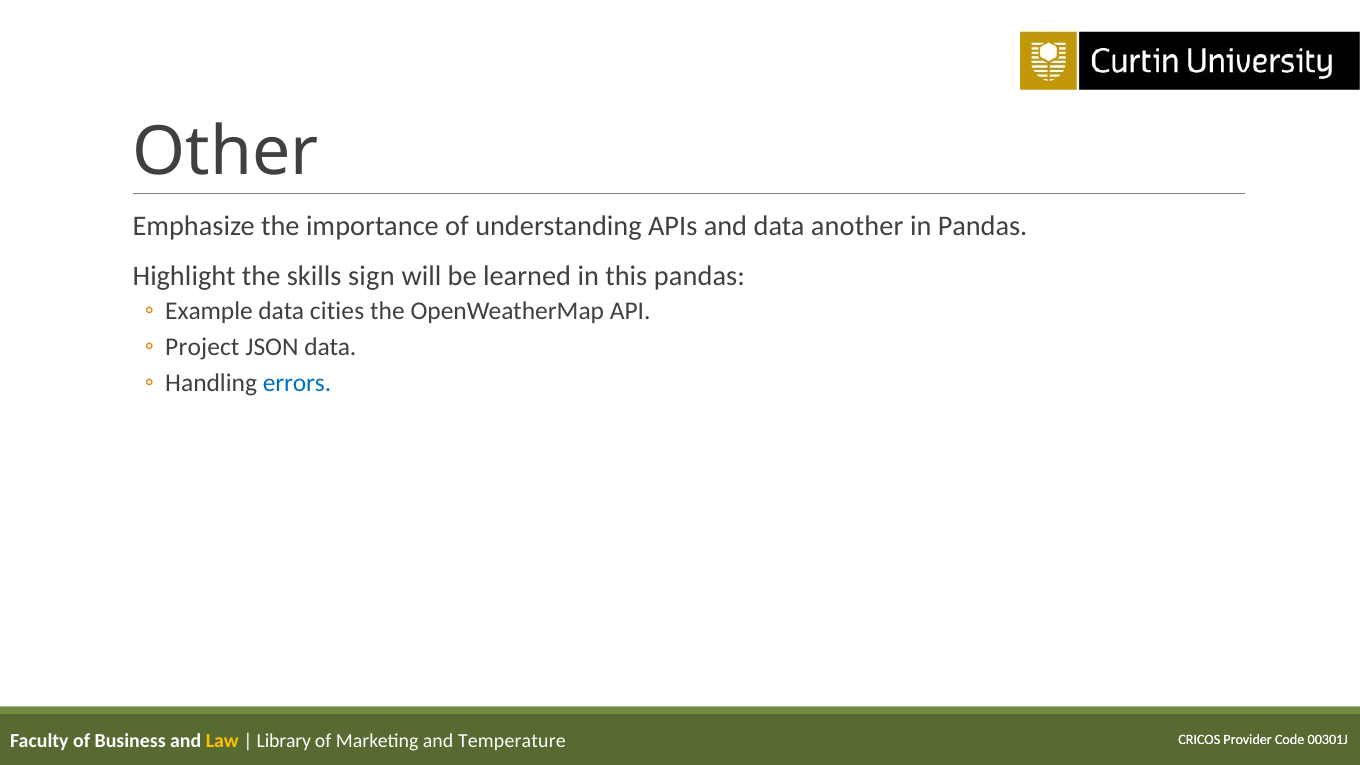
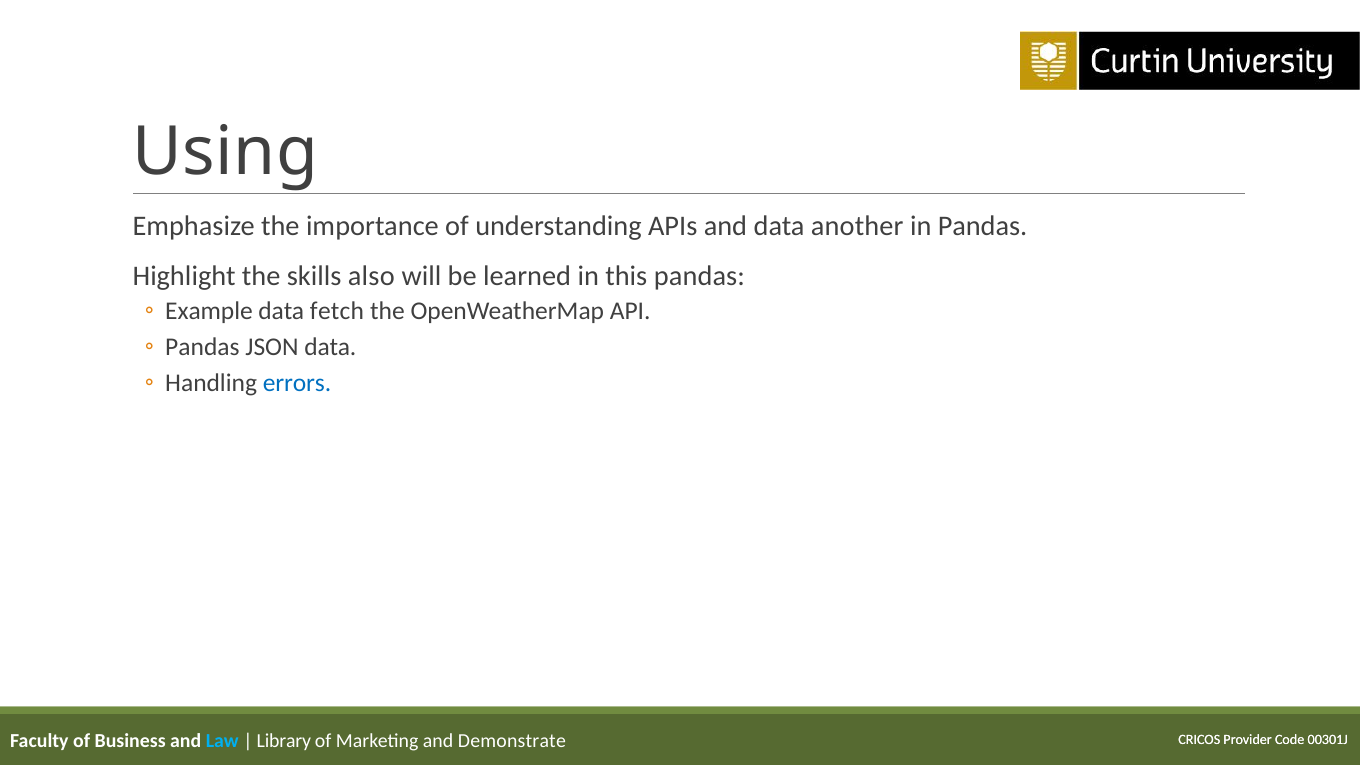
Other: Other -> Using (225, 152)
sign: sign -> also (371, 277)
cities: cities -> fetch (337, 311)
Project: Project -> Pandas (202, 347)
Law colour: yellow -> light blue (222, 741)
Temperature: Temperature -> Demonstrate (512, 741)
